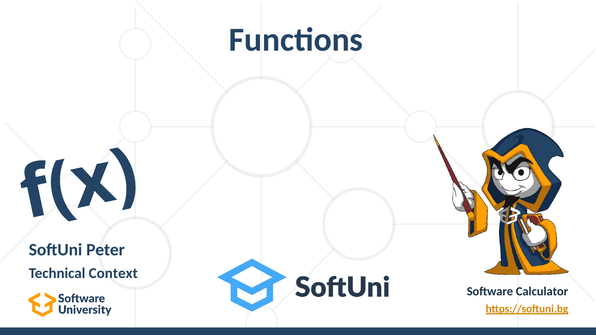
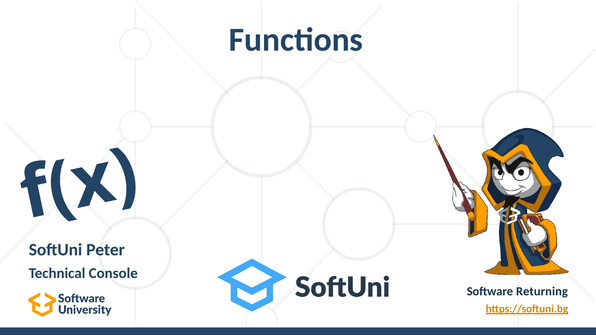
Context: Context -> Console (113, 274)
Calculator: Calculator -> Returning (542, 292)
